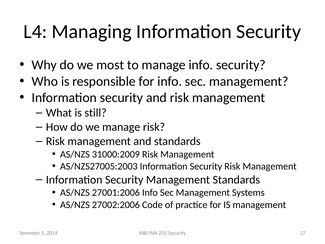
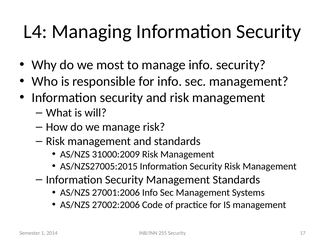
still: still -> will (96, 113)
AS/NZS27005:2003: AS/NZS27005:2003 -> AS/NZS27005:2015 (99, 166)
